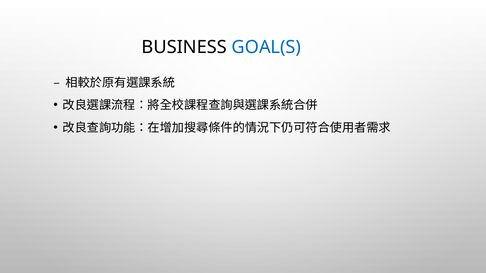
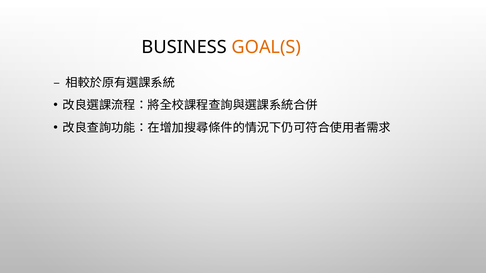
GOAL(S colour: blue -> orange (266, 47)
